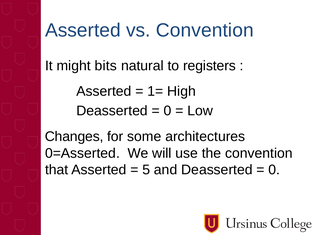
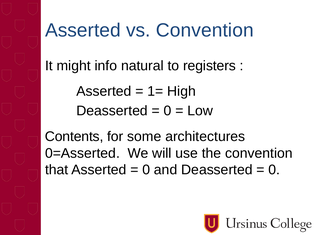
bits: bits -> info (106, 66)
Changes: Changes -> Contents (74, 137)
5: 5 -> 0 (146, 170)
